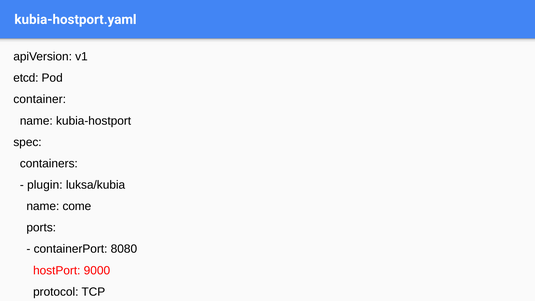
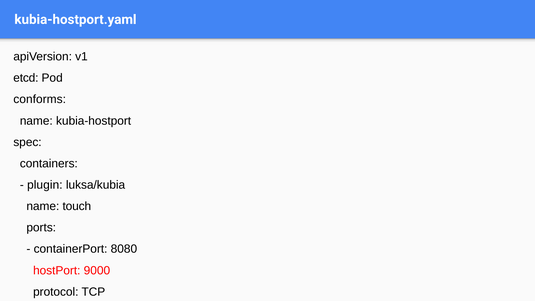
container: container -> conforms (40, 99)
come: come -> touch (77, 206)
